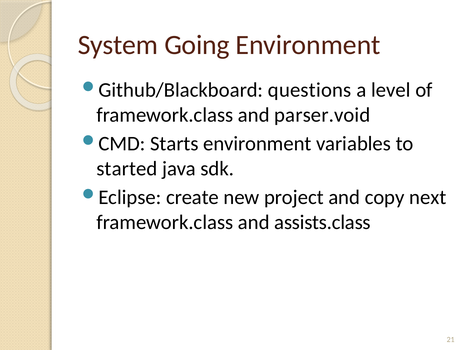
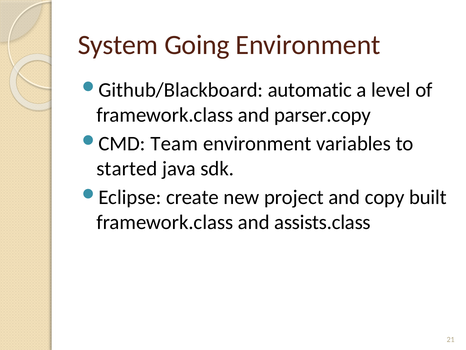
questions: questions -> automatic (310, 90)
parser.void: parser.void -> parser.copy (322, 115)
Starts: Starts -> Team (174, 144)
next: next -> built (428, 197)
